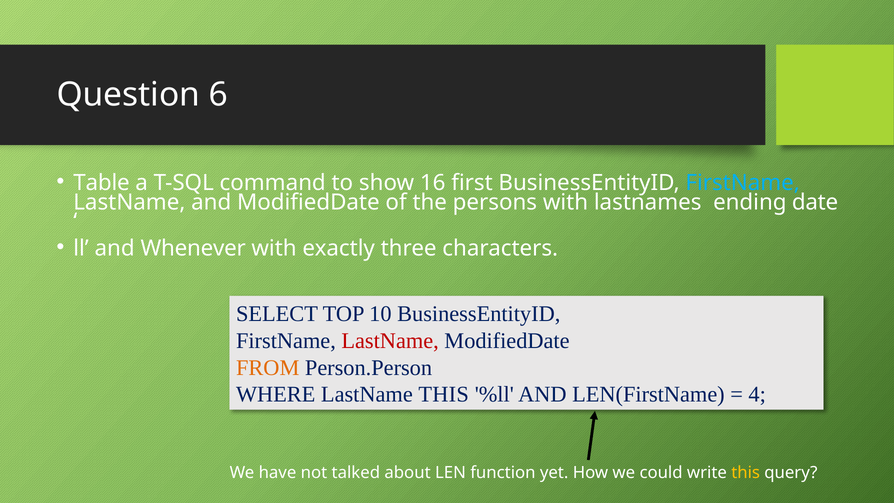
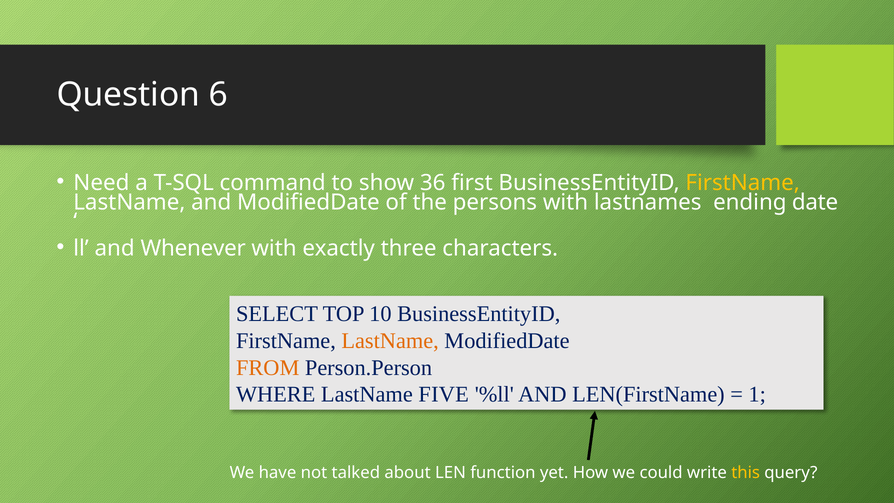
Table: Table -> Need (101, 183)
16: 16 -> 36 (433, 183)
FirstName colour: light blue -> yellow (743, 183)
LastName colour: red -> orange (390, 341)
LastName THIS: THIS -> FIVE (444, 394)
4: 4 -> 1 (757, 394)
